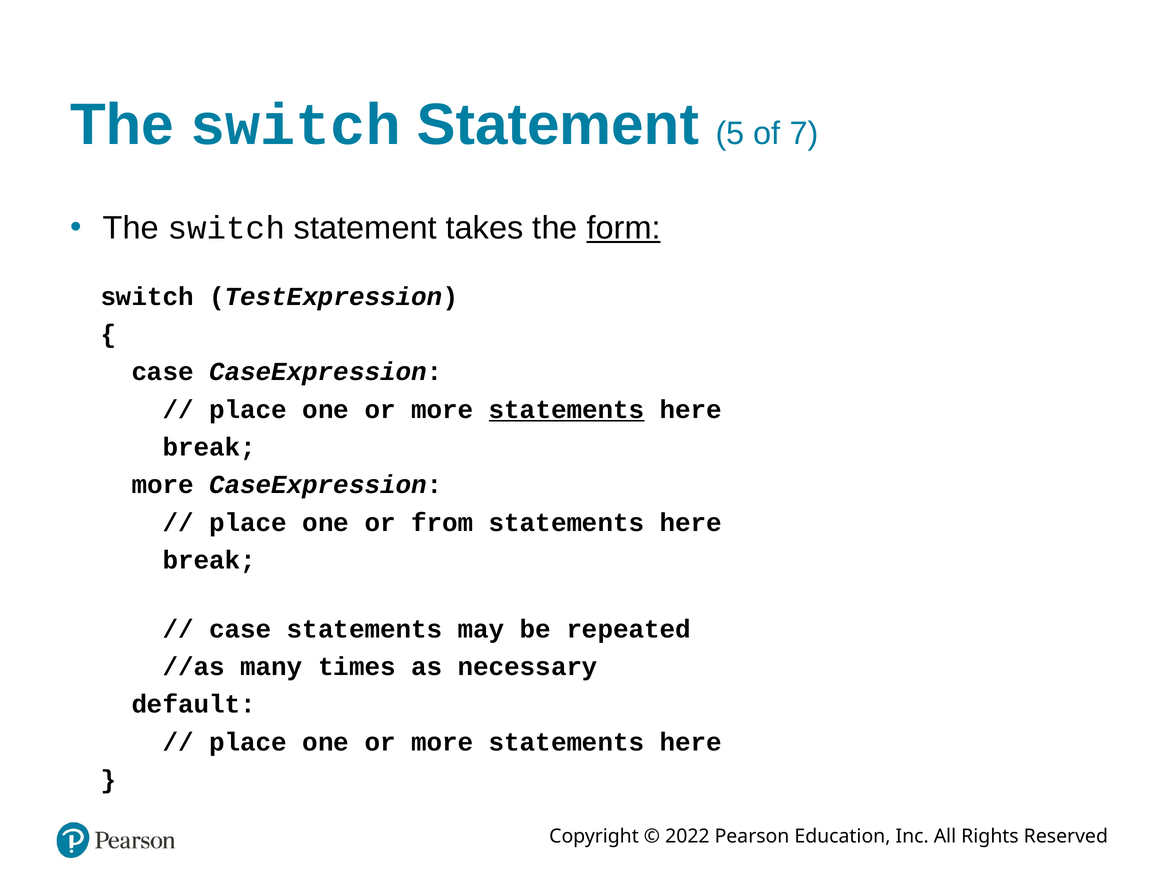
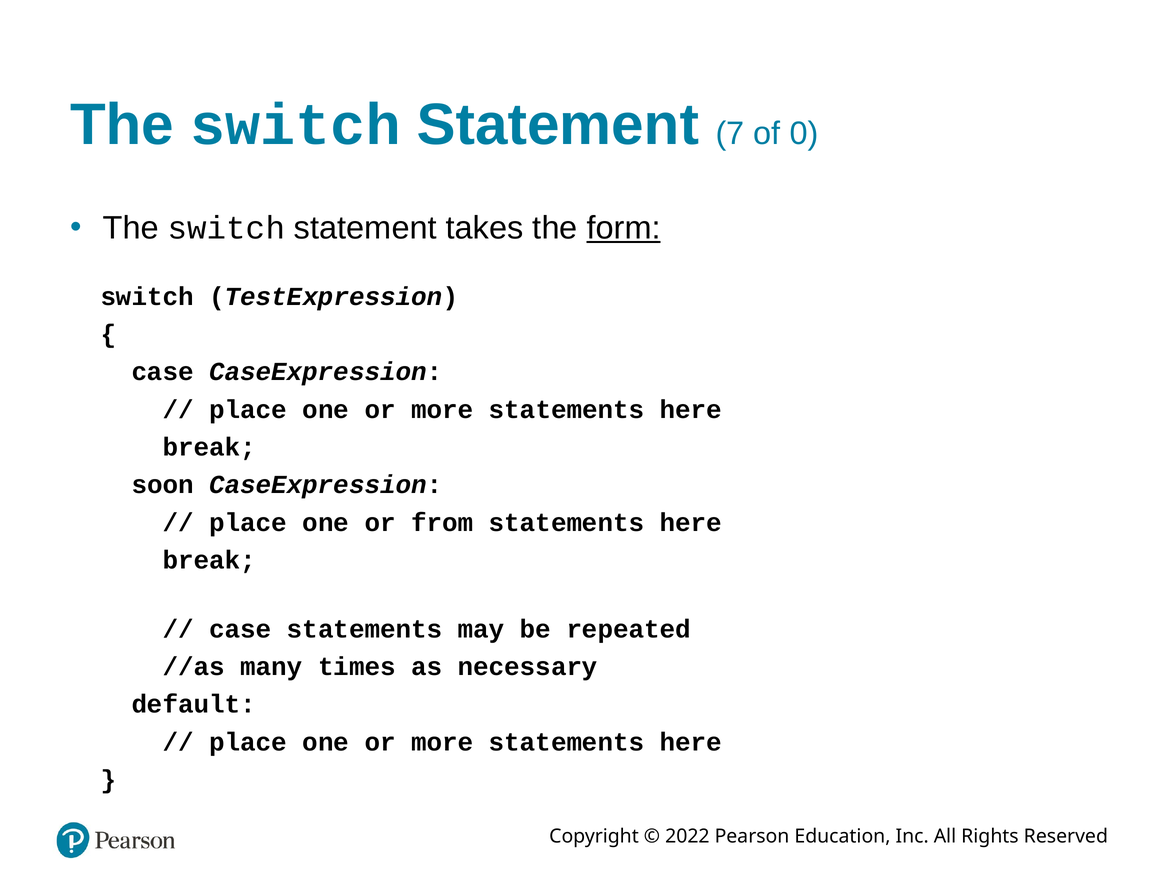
5: 5 -> 7 (730, 134)
7: 7 -> 0 (804, 134)
statements underline: present -> none (567, 409)
more: more -> soon (163, 485)
